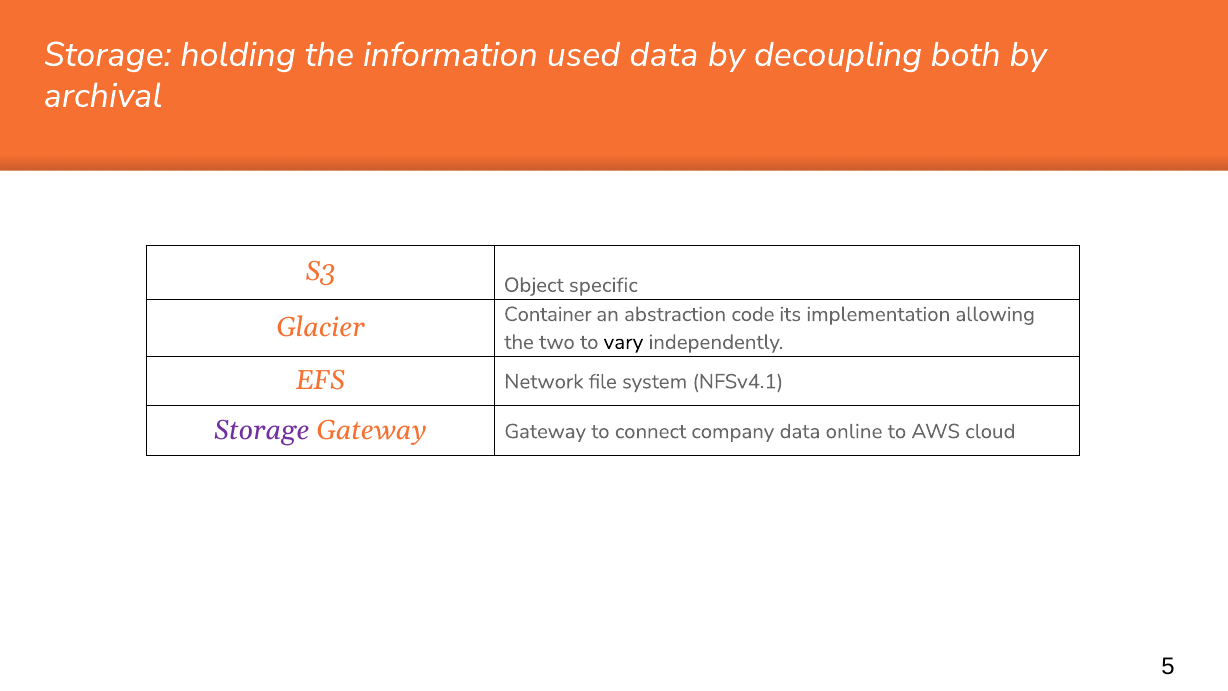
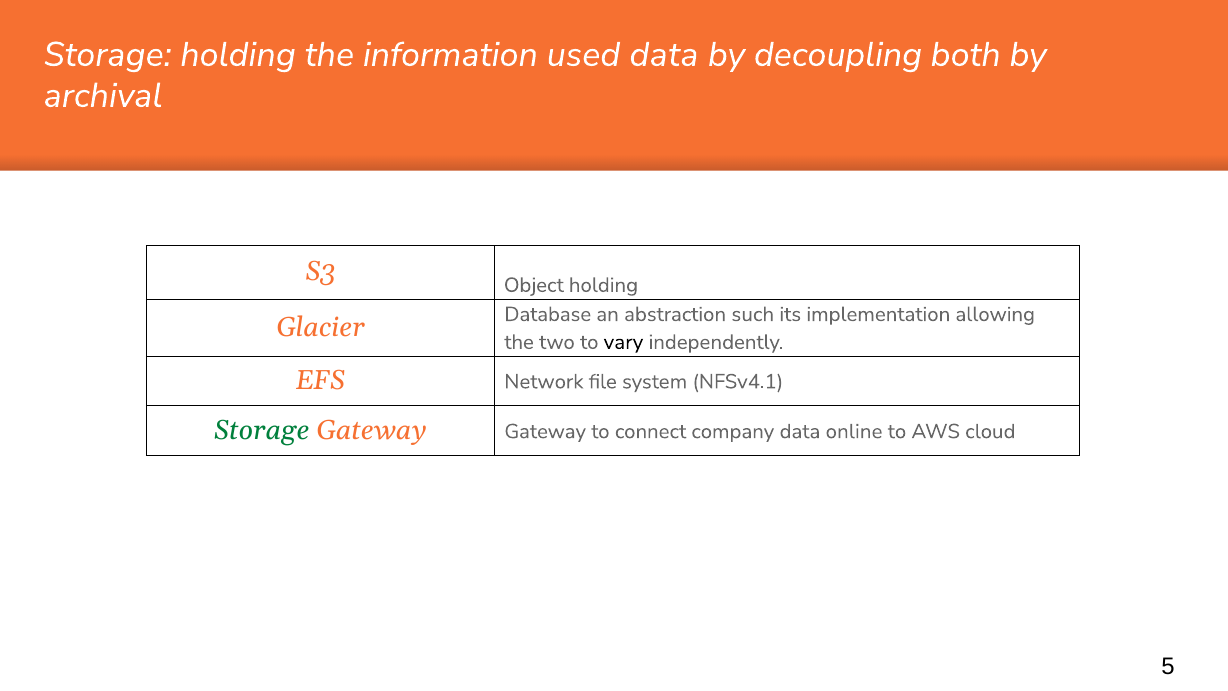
Object specific: specific -> holding (603, 285)
Container: Container -> Database (548, 314)
code: code -> such (753, 314)
Storage colour: purple -> green (262, 430)
